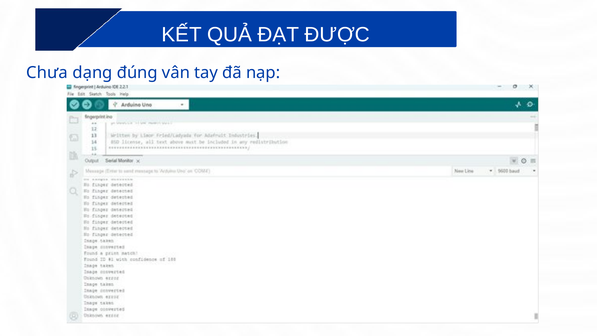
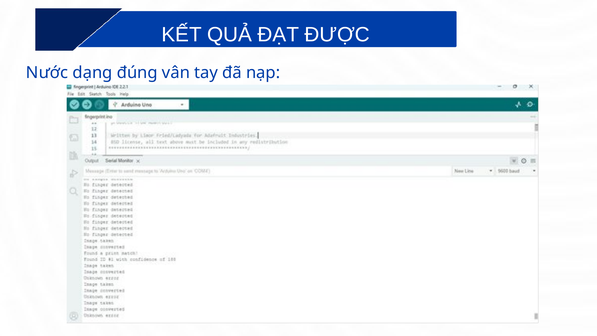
Chưa: Chưa -> Nước (47, 73)
